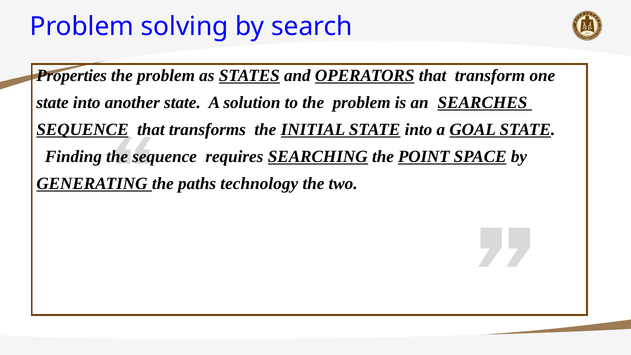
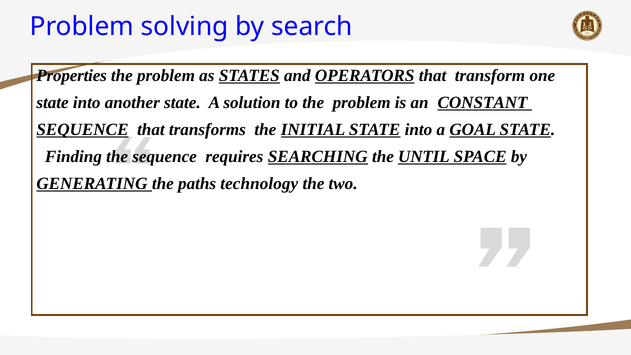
SEARCHES: SEARCHES -> CONSTANT (483, 103)
POINT: POINT -> UNTIL (424, 156)
